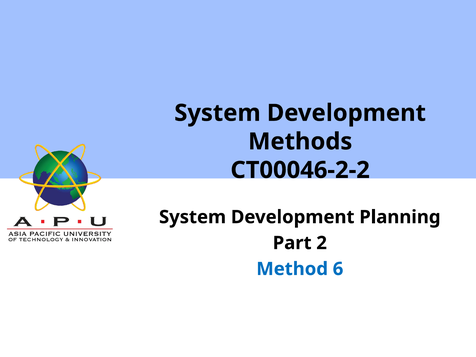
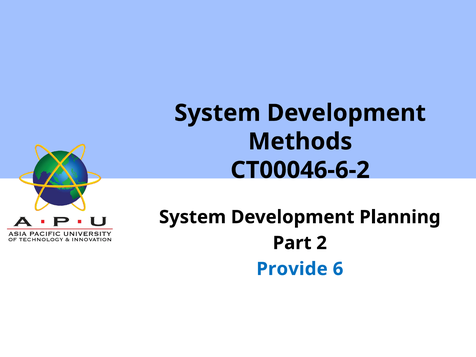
CT00046-2-2: CT00046-2-2 -> CT00046-6-2 (300, 170)
Method: Method -> Provide (292, 269)
